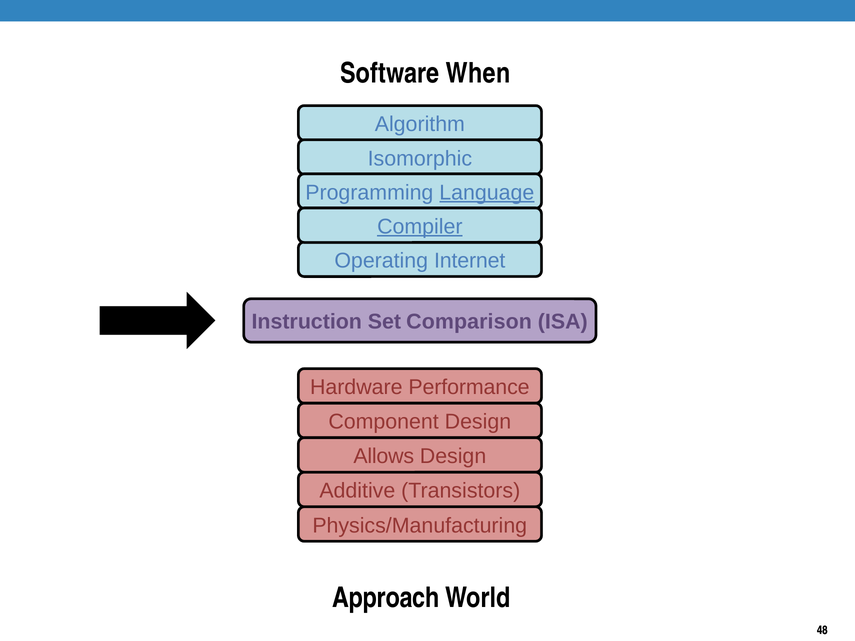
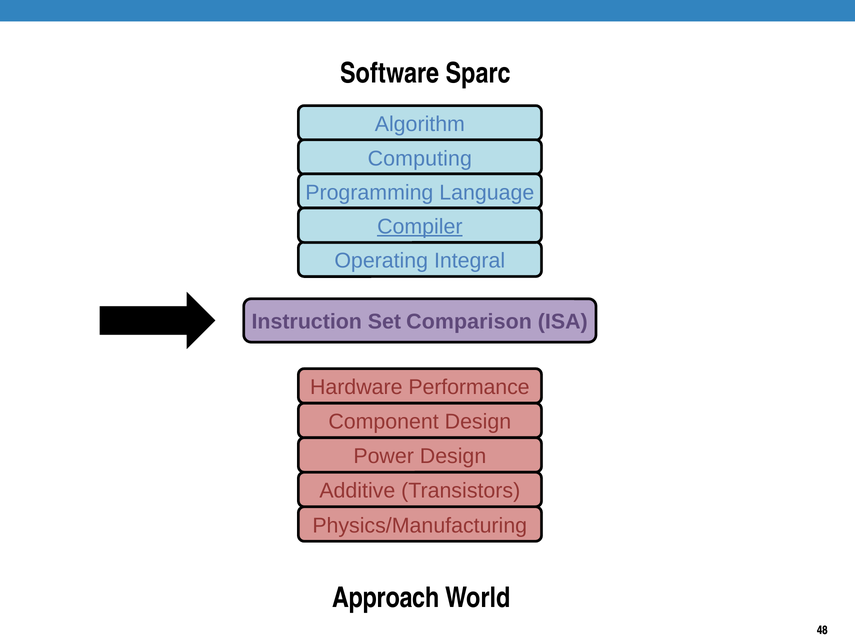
When: When -> Sparc (478, 73)
Isomorphic: Isomorphic -> Computing (420, 159)
Language underline: present -> none (487, 193)
Internet: Internet -> Integral (470, 261)
Allows: Allows -> Power (384, 457)
